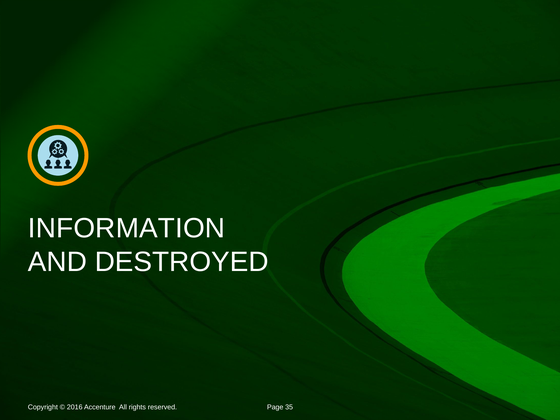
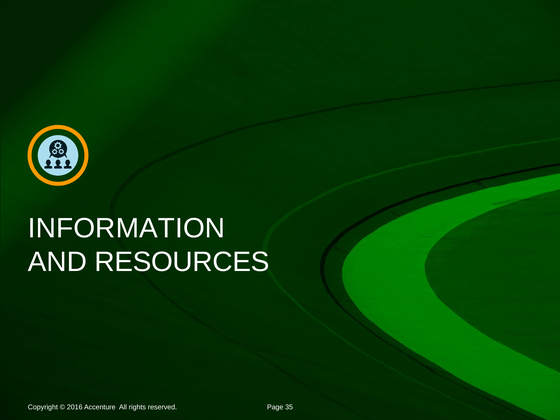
DESTROYED: DESTROYED -> RESOURCES (182, 262)
